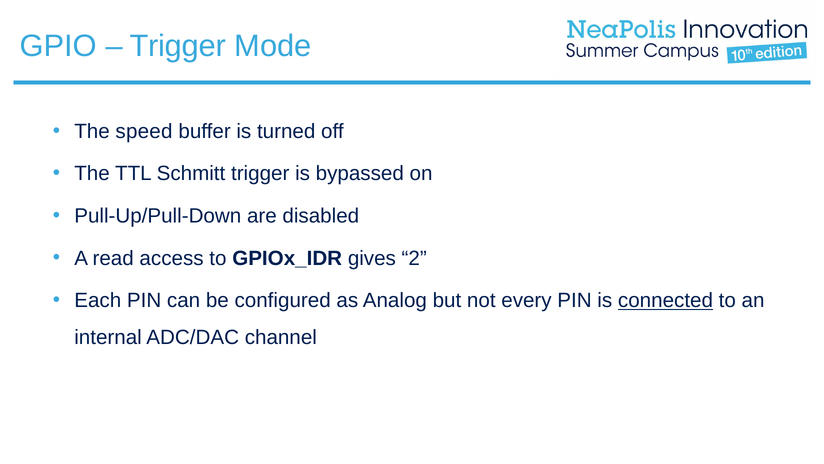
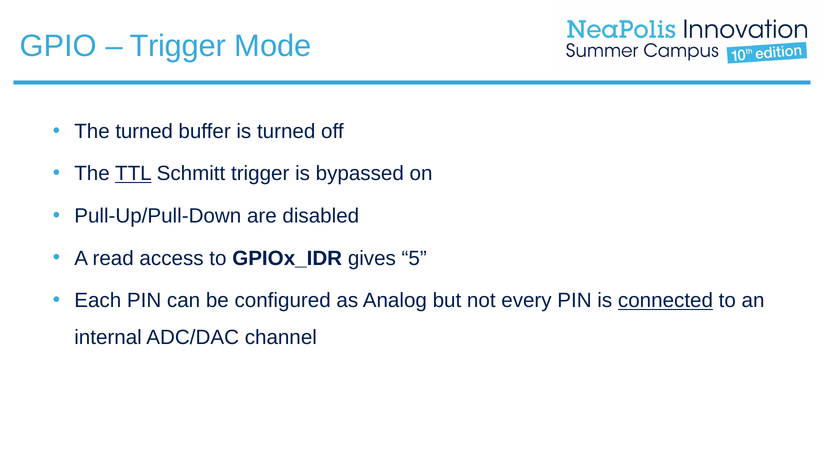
The speed: speed -> turned (144, 131)
TTL underline: none -> present (133, 173)
2: 2 -> 5 (414, 258)
